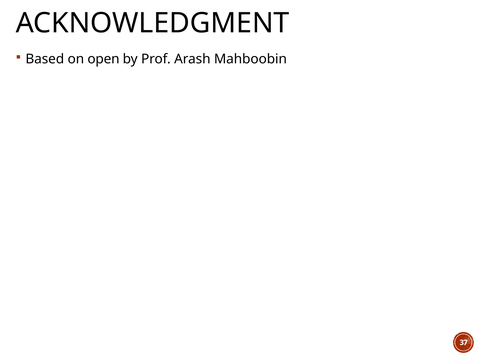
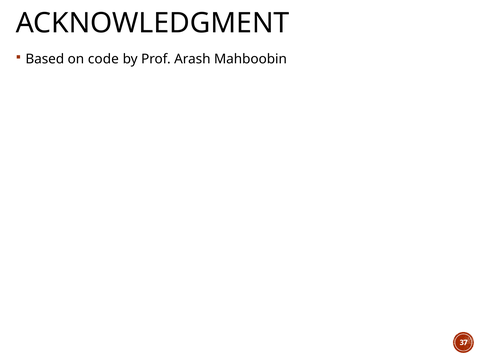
open: open -> code (103, 59)
